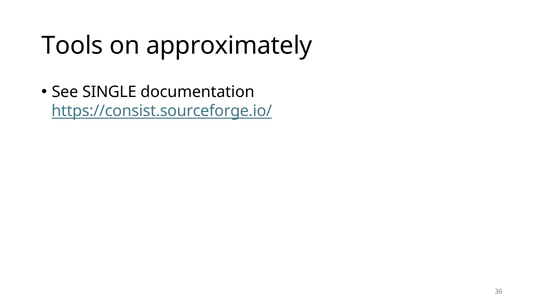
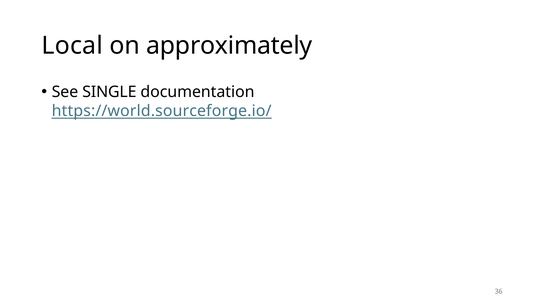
Tools: Tools -> Local (72, 46)
https://consist.sourceforge.io/: https://consist.sourceforge.io/ -> https://world.sourceforge.io/ (162, 111)
